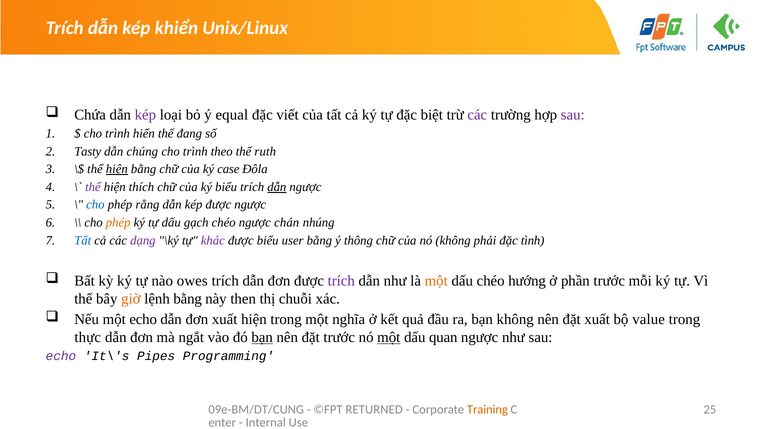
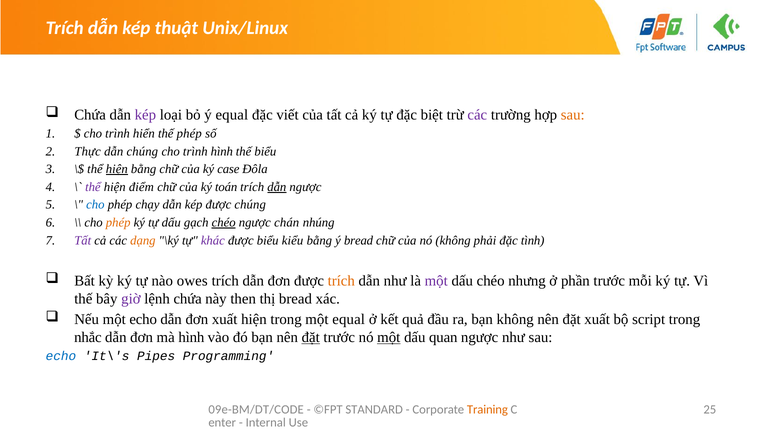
khiển: khiển -> thuật (176, 28)
sau colour: purple -> orange (573, 115)
thế đang: đang -> phép (189, 133)
Tasty: Tasty -> Thực (88, 151)
trình theo: theo -> hình (222, 151)
thế ruth: ruth -> biểu (265, 151)
thích: thích -> điểm (141, 187)
ký biểu: biểu -> toán (226, 187)
rằng: rằng -> chạy (147, 205)
được ngược: ngược -> chúng (250, 205)
chéo underline: none -> present (224, 222)
Tất colour: blue -> purple (83, 240)
dạng colour: purple -> orange (143, 240)
user: user -> kiểu (293, 240)
ý thông: thông -> bread (359, 240)
trích colour: purple -> orange (341, 281)
một colour: orange -> purple (436, 281)
hướng: hướng -> nhưng (527, 281)
giờ colour: orange -> purple (131, 298)
lệnh bằng: bằng -> chứa (188, 298)
thị chuỗi: chuỗi -> bread (295, 298)
một nghĩa: nghĩa -> equal (349, 319)
value: value -> script (649, 319)
thực: thực -> nhắc (88, 337)
mà ngắt: ngắt -> hình (191, 337)
bạn underline: present -> none (262, 337)
đặt underline: none -> present (311, 337)
echo colour: purple -> blue (61, 356)
09e-BM/DT/CUNG: 09e-BM/DT/CUNG -> 09e-BM/DT/CODE (256, 409)
RETURNED: RETURNED -> STANDARD (374, 409)
